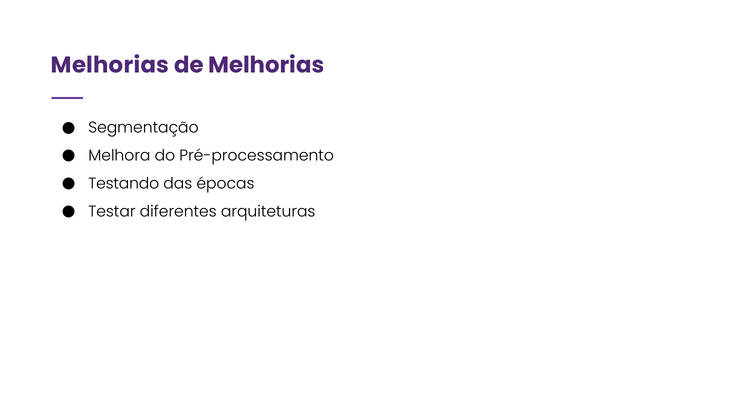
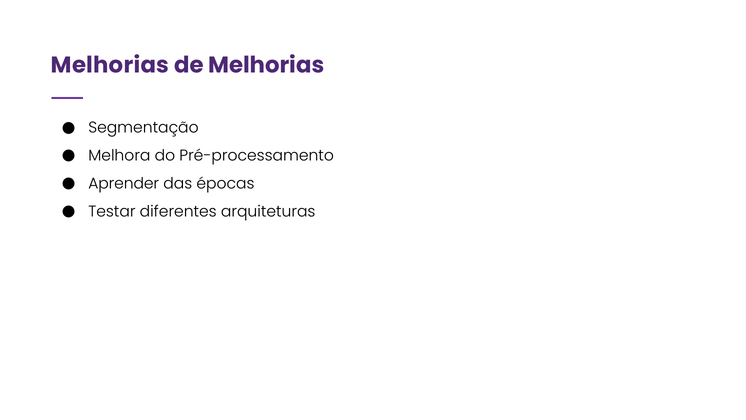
Testando: Testando -> Aprender (124, 183)
